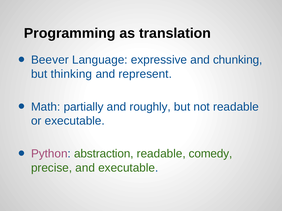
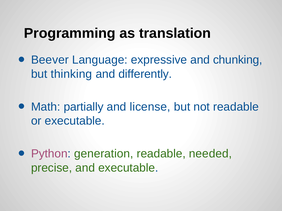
represent: represent -> differently (145, 74)
roughly: roughly -> license (150, 107)
abstraction: abstraction -> generation (104, 154)
comedy: comedy -> needed (210, 154)
